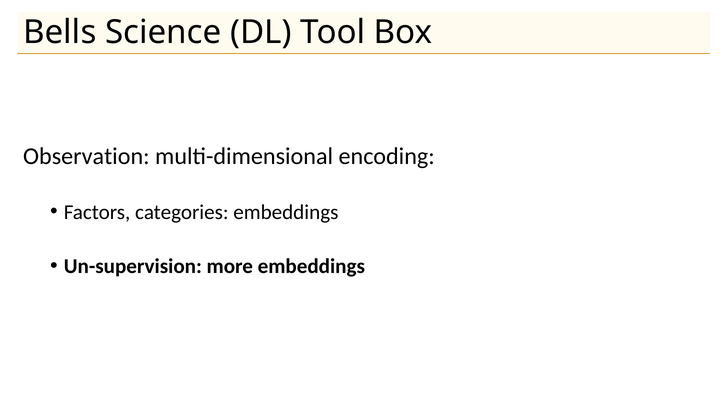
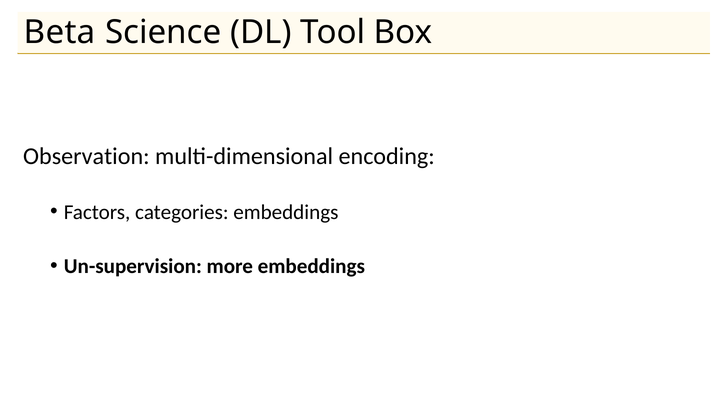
Bells: Bells -> Beta (60, 32)
